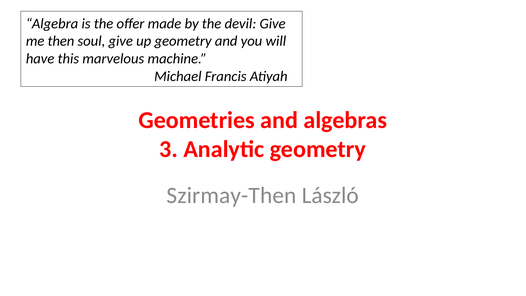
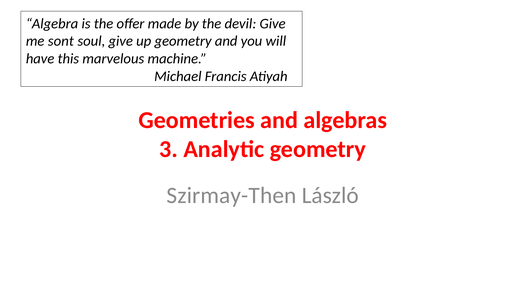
then: then -> sont (61, 41)
